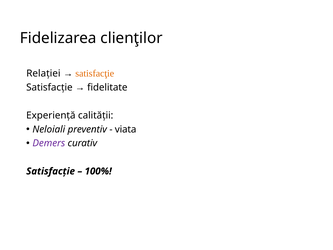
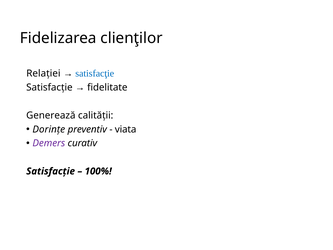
satisfacţie colour: orange -> blue (95, 73)
Experiență: Experiență -> Generează (51, 115)
Neloiali: Neloiali -> Dorințe (49, 129)
